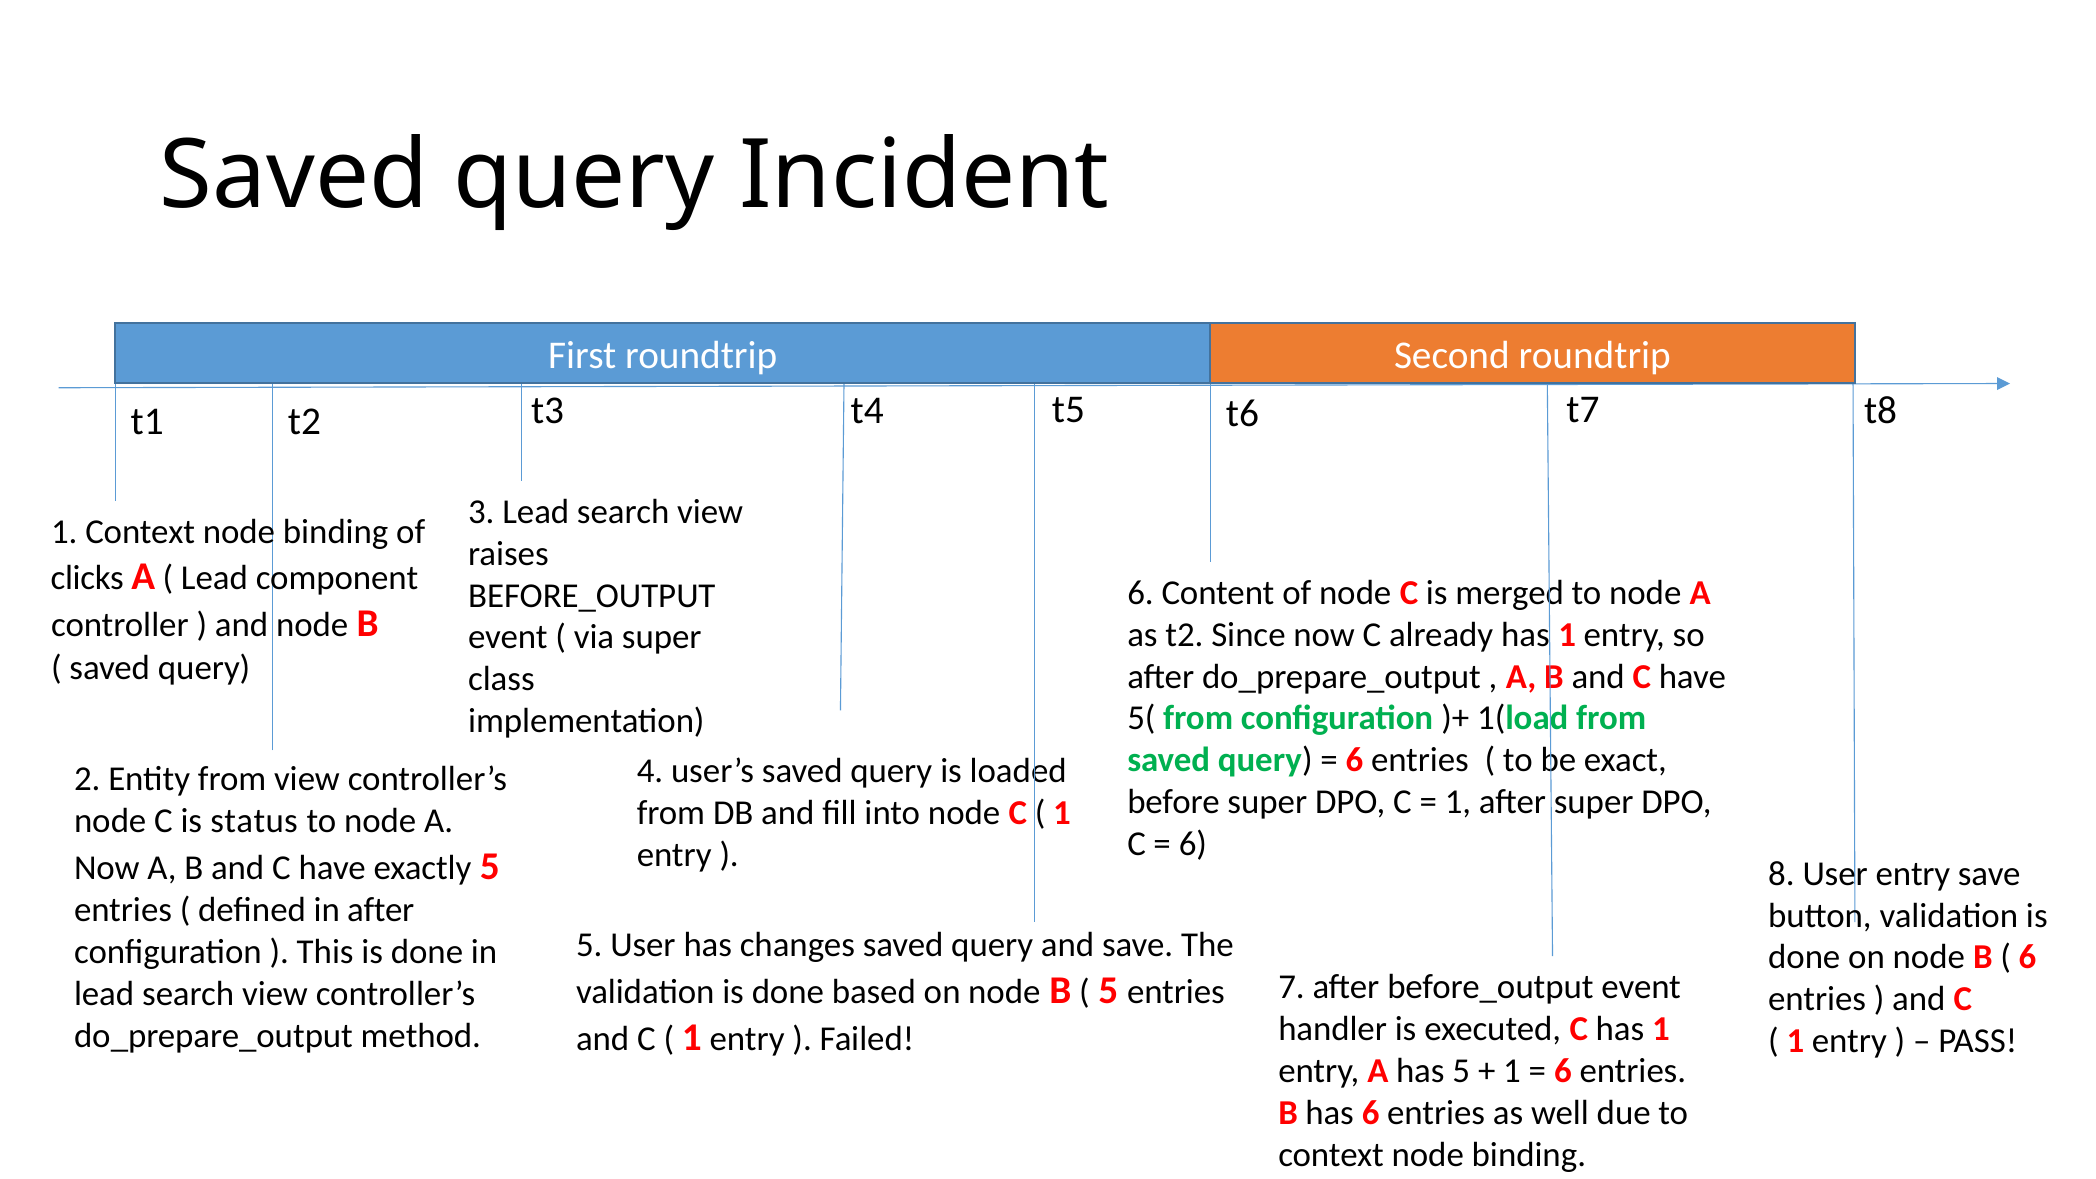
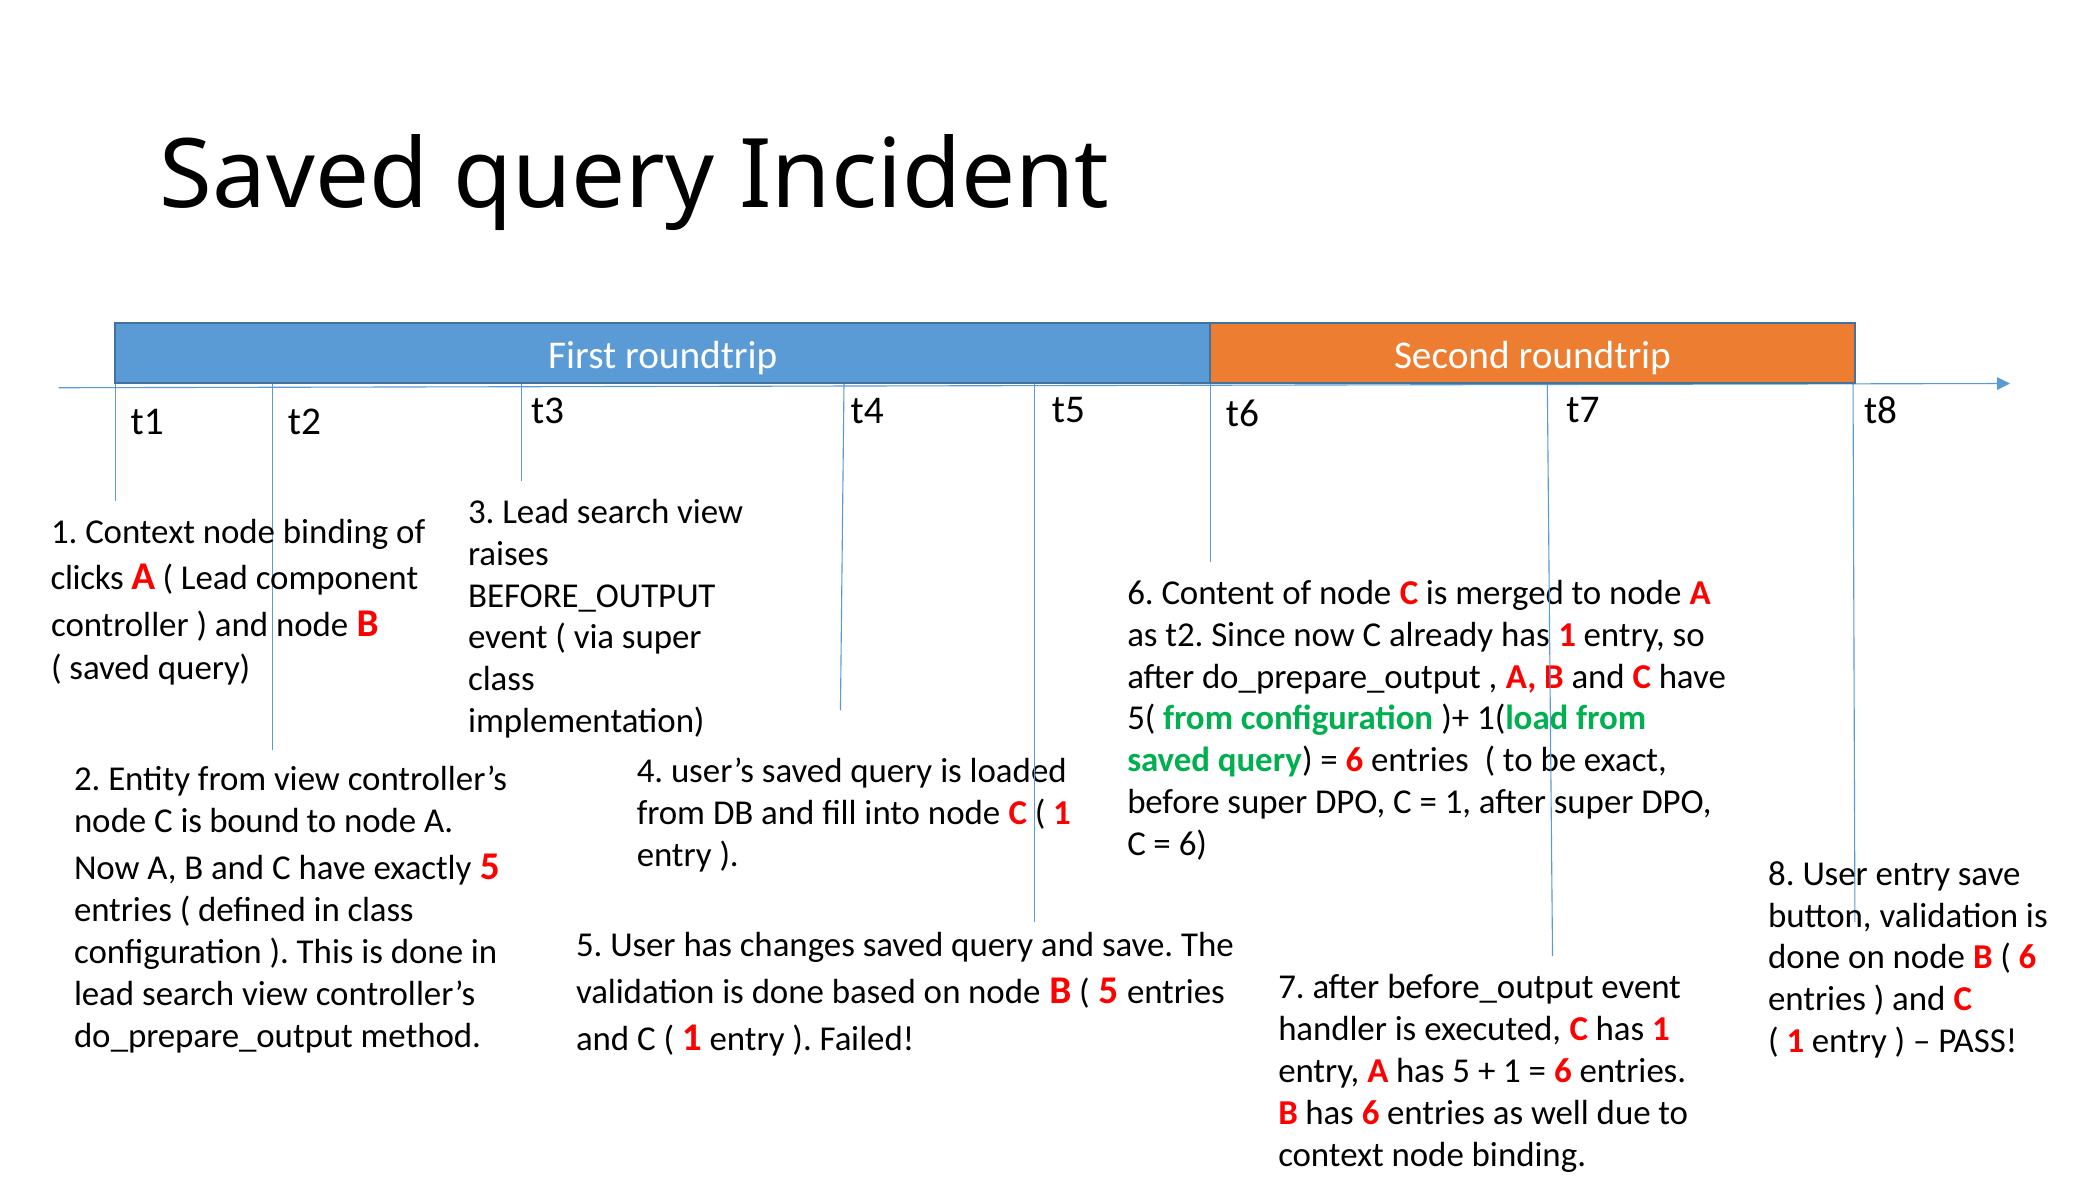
status: status -> bound (255, 821)
in after: after -> class (381, 910)
